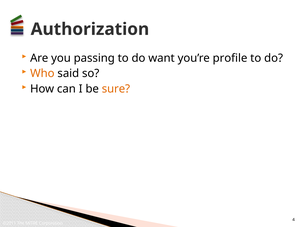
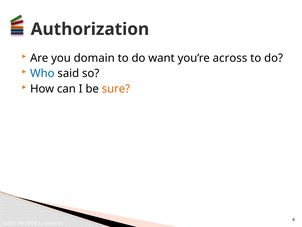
passing: passing -> domain (94, 58)
profile: profile -> across (230, 58)
Who colour: orange -> blue (42, 73)
